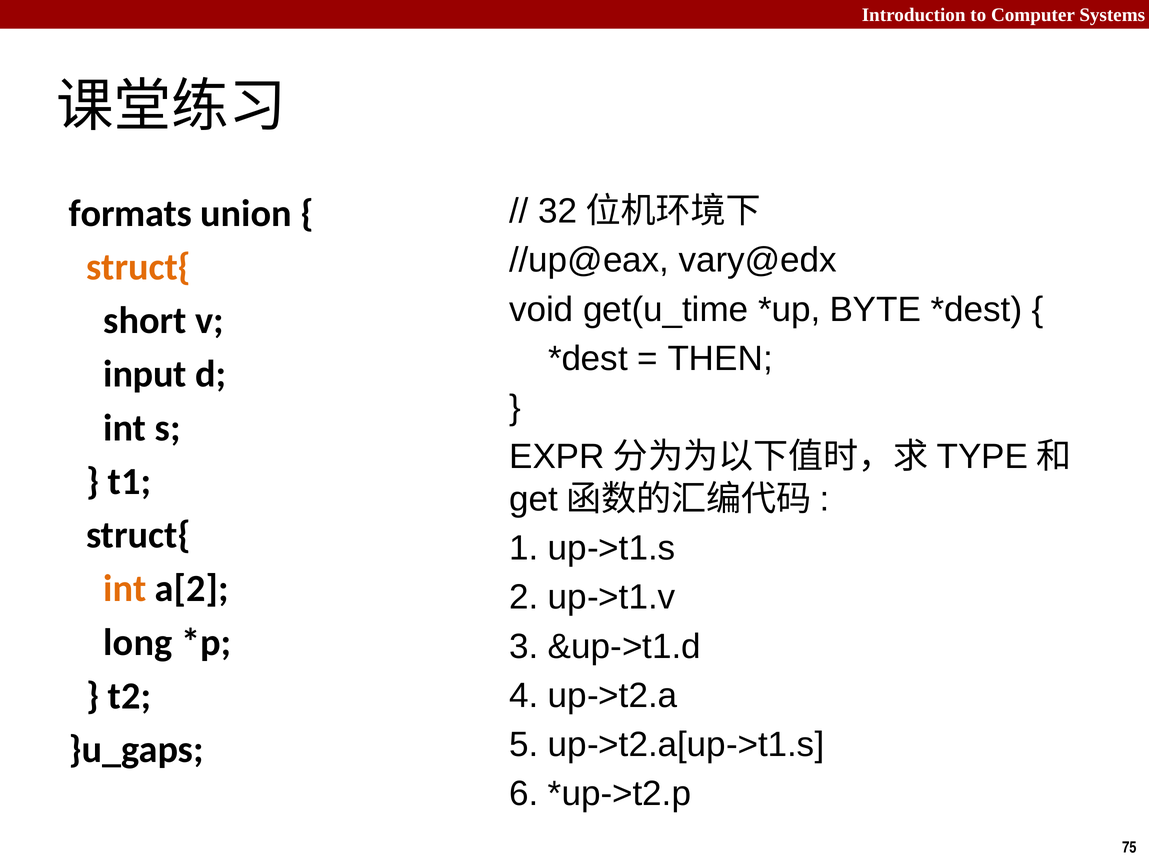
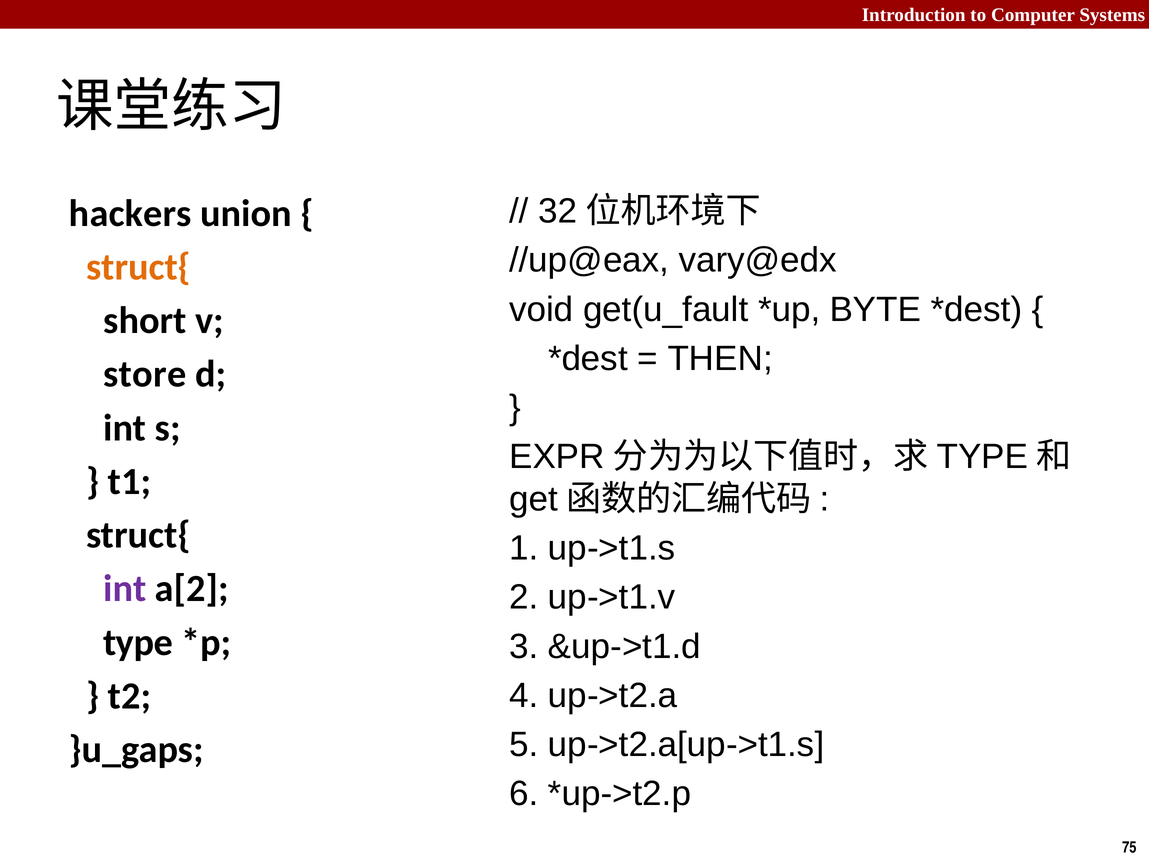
formats: formats -> hackers (130, 213)
get(u_time: get(u_time -> get(u_fault (666, 309)
input: input -> store (145, 374)
int colour: orange -> purple (125, 589)
long: long -> type (138, 642)
